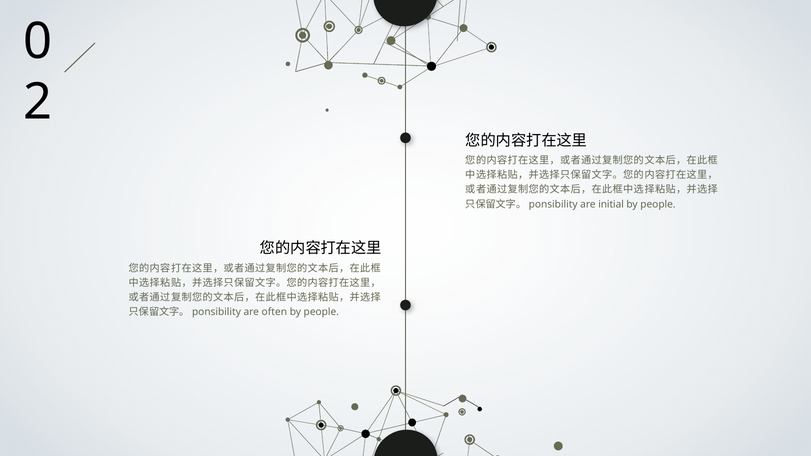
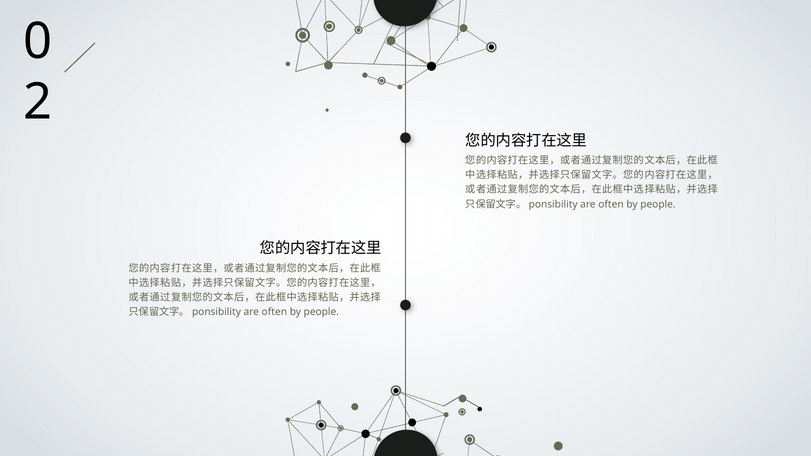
initial: initial -> often (611, 204)
